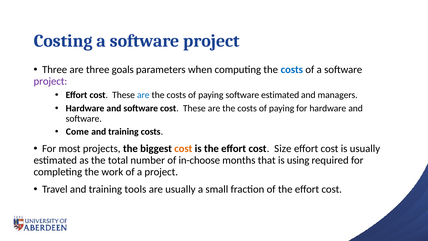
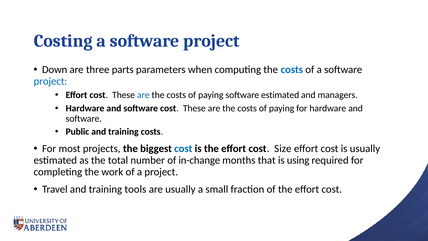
Three: Three -> Down (55, 70)
goals: goals -> parts (123, 70)
project colour: purple -> blue (50, 81)
Come: Come -> Public (77, 132)
cost colour: orange -> blue (183, 149)
in-choose: in-choose -> in-change (199, 160)
